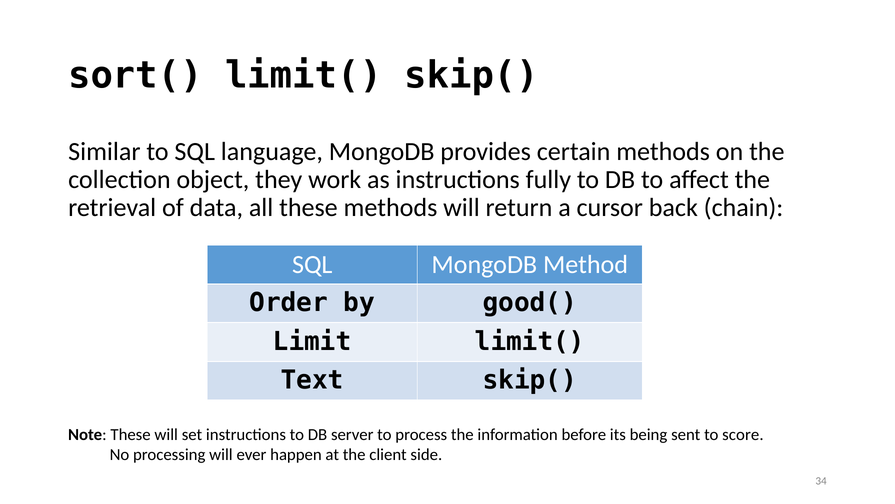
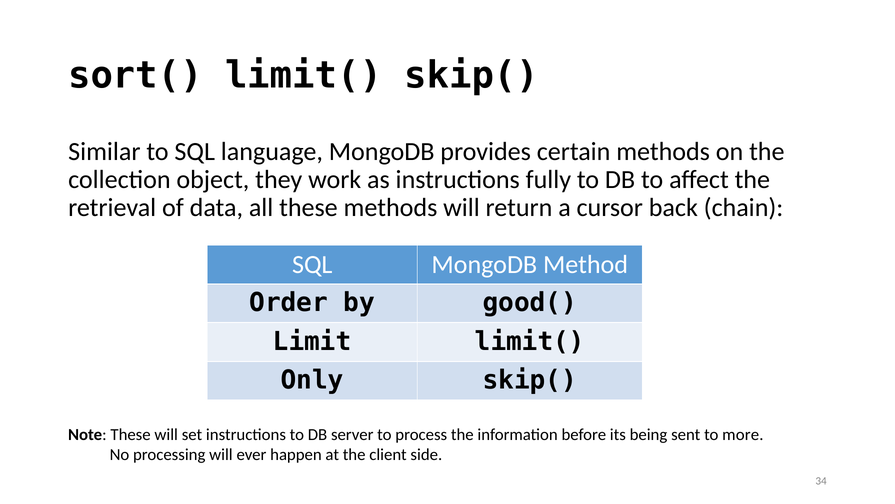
Text: Text -> Only (312, 380)
score: score -> more (743, 434)
